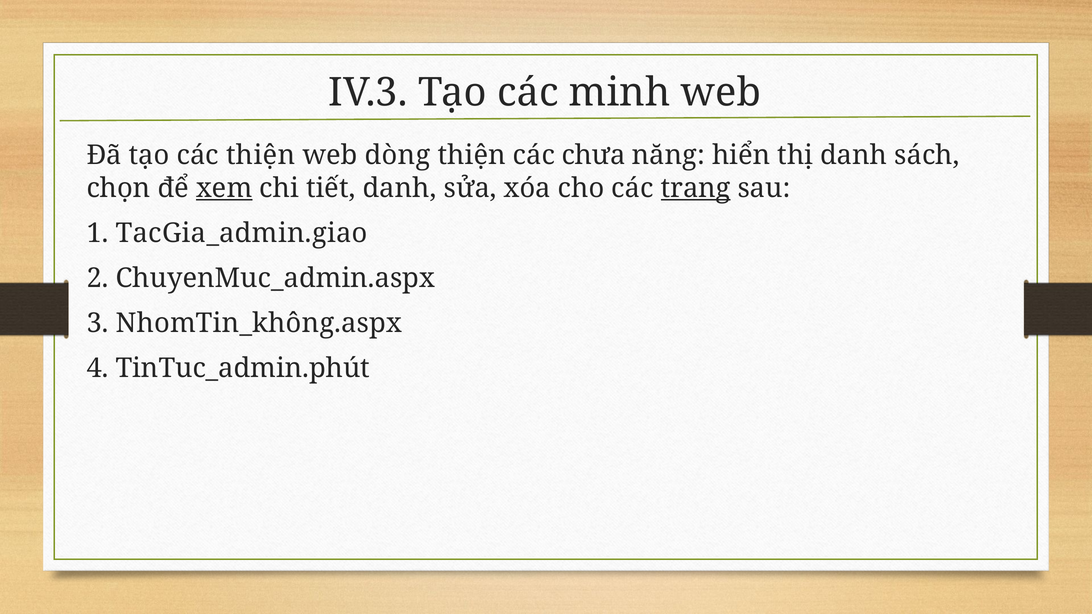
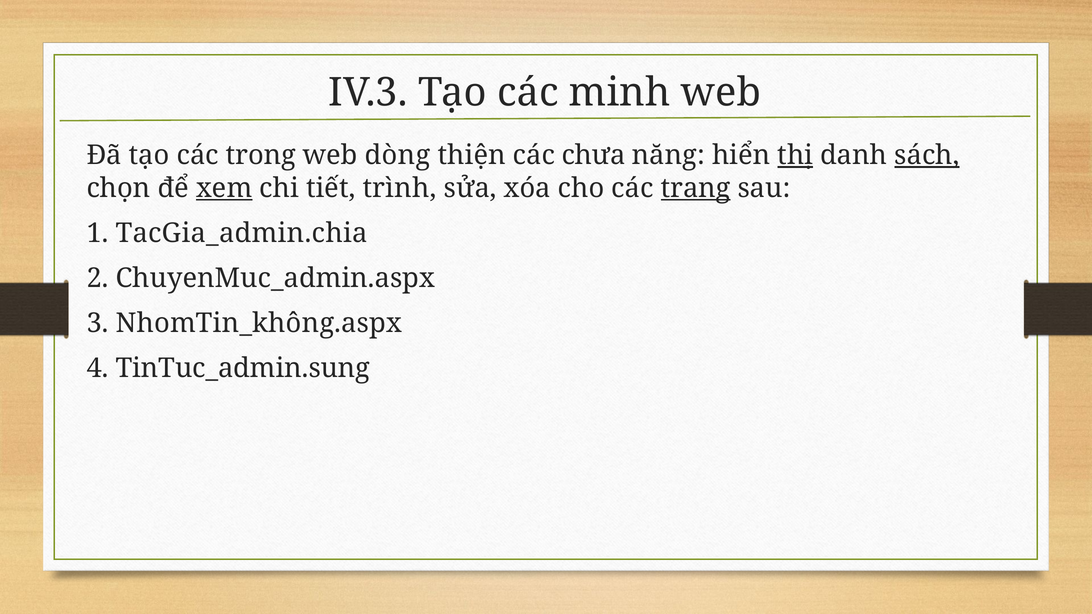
các thiện: thiện -> trong (261, 155)
thị underline: none -> present (795, 155)
sách underline: none -> present (927, 155)
tiết danh: danh -> trình (400, 188)
TacGia_admin.giao: TacGia_admin.giao -> TacGia_admin.chia (242, 233)
TinTuc_admin.phút: TinTuc_admin.phút -> TinTuc_admin.sung (243, 368)
